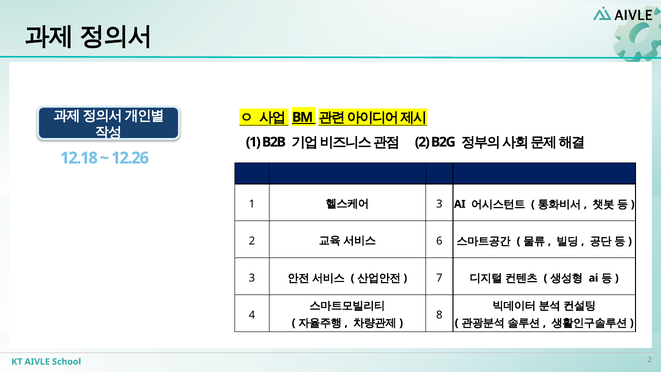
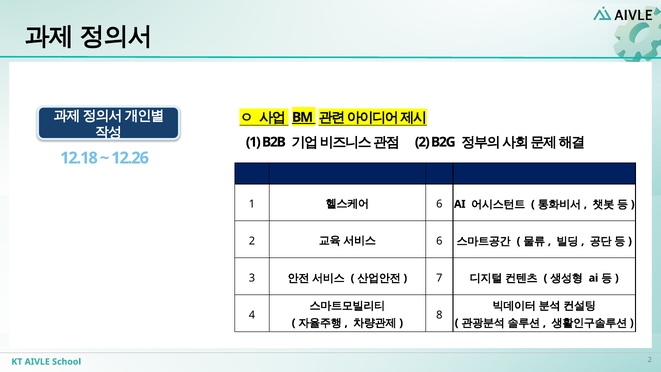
3: 3 -> 6 (439, 204)
